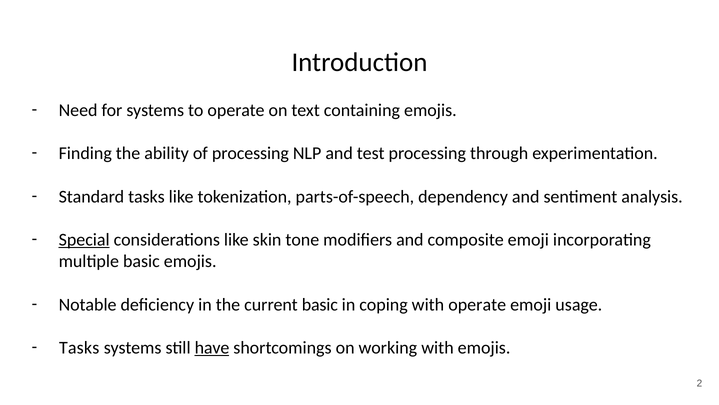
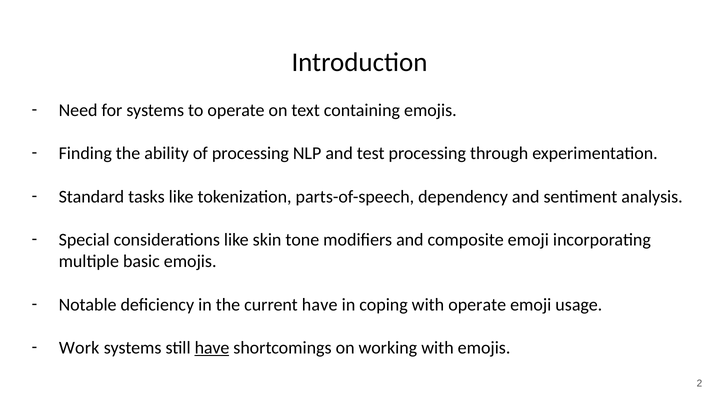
Special underline: present -> none (84, 240)
current basic: basic -> have (320, 304)
Tasks: Tasks -> Work (79, 347)
